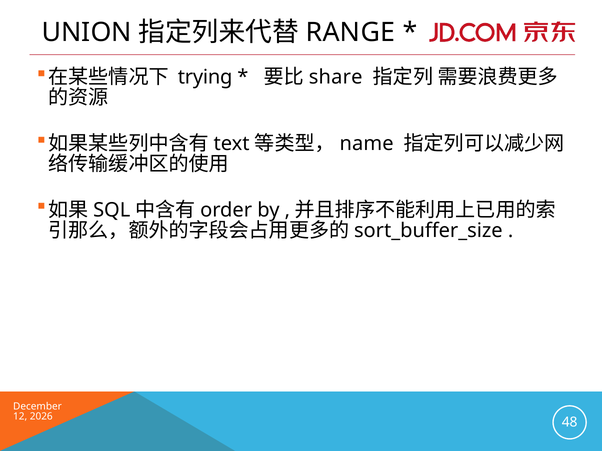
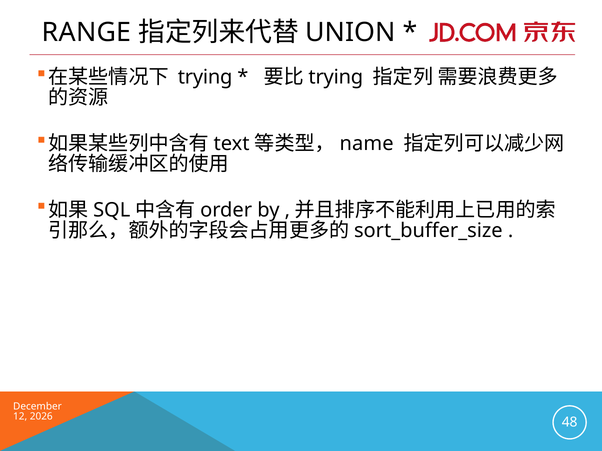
UNION: UNION -> RANGE (87, 32)
RANGE: RANGE -> UNION (351, 32)
share: share -> trying (336, 77)
